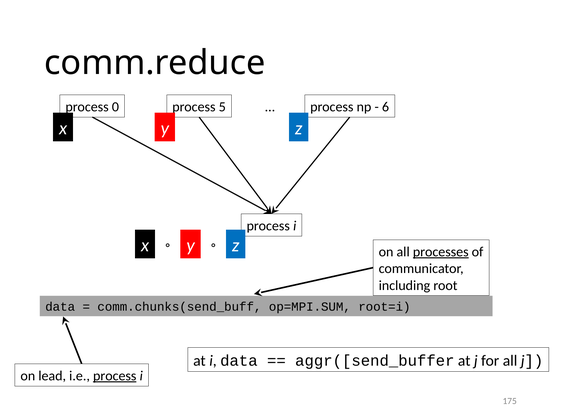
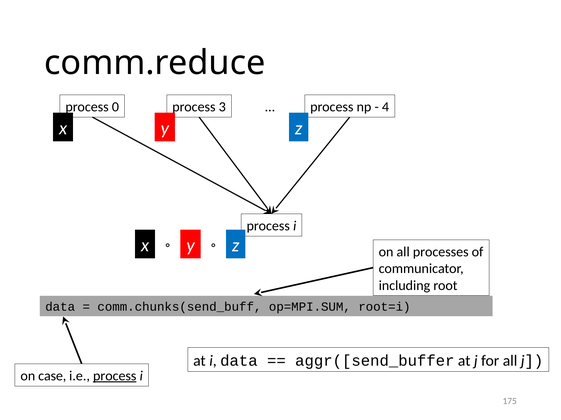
5: 5 -> 3 (222, 107)
6: 6 -> 4 (386, 107)
processes underline: present -> none (441, 252)
lead: lead -> case (52, 377)
